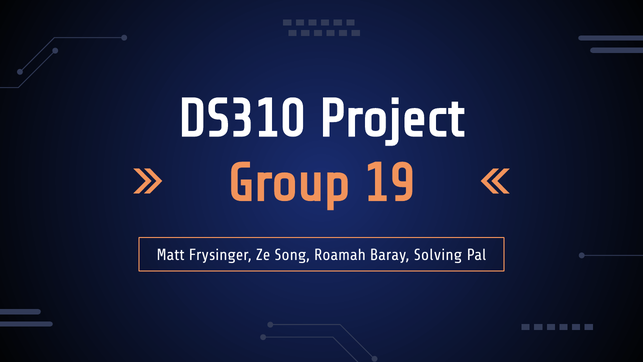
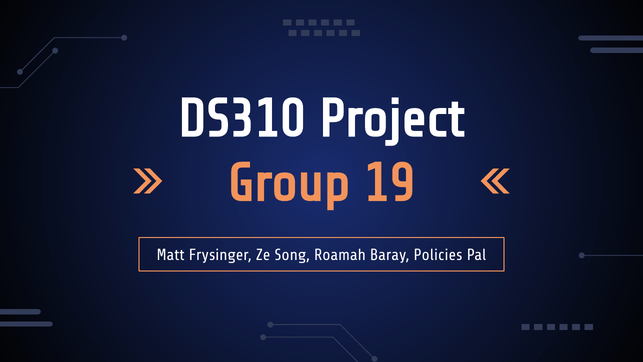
Solving: Solving -> Policies (438, 255)
